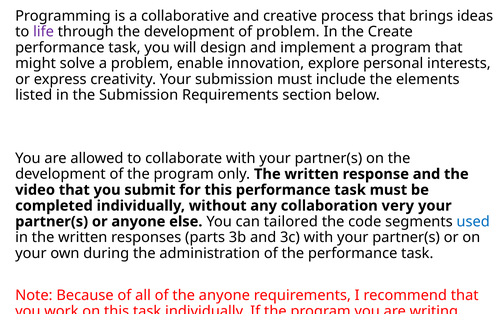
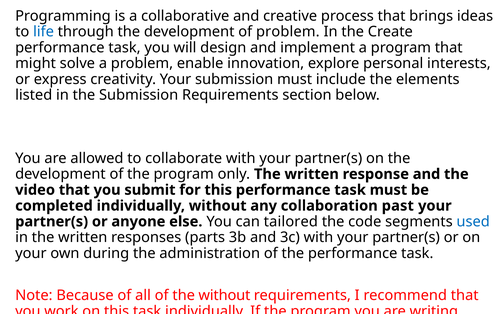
life colour: purple -> blue (44, 32)
very: very -> past (398, 206)
the anyone: anyone -> without (224, 295)
